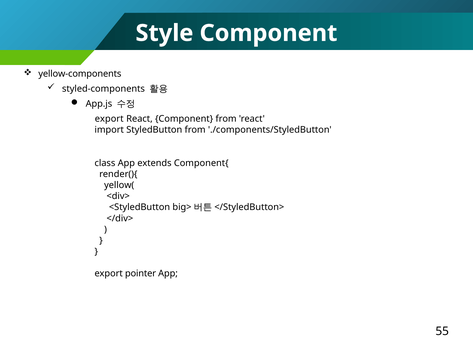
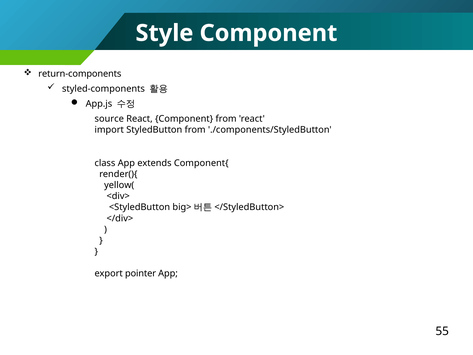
yellow-components: yellow-components -> return-components (80, 74)
export: export -> source (109, 119)
